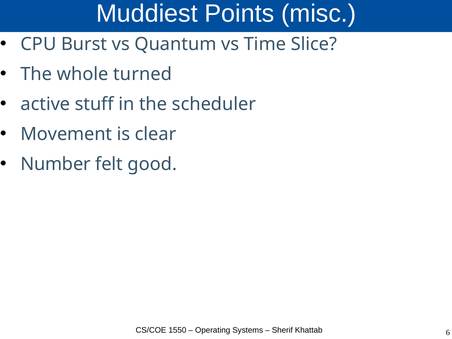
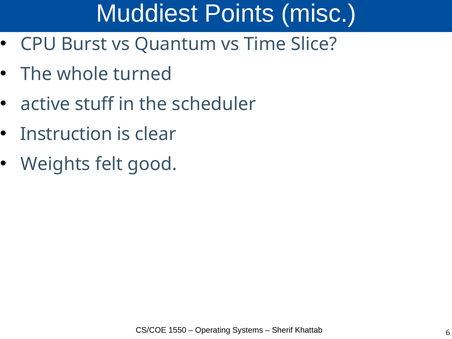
Movement: Movement -> Instruction (66, 134)
Number: Number -> Weights (55, 164)
